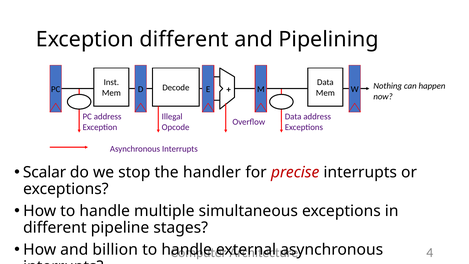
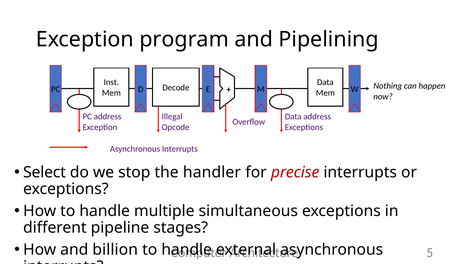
Exception different: different -> program (184, 39)
Scalar: Scalar -> Select (45, 172)
4: 4 -> 5 (430, 252)
